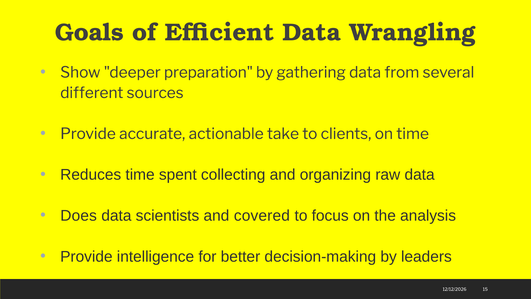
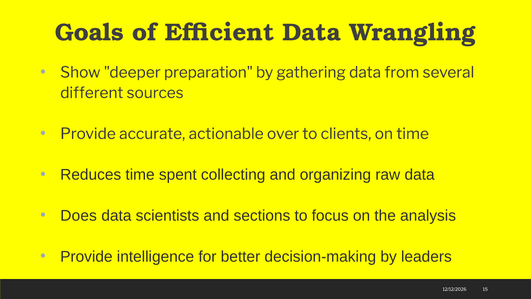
take: take -> over (283, 134)
covered: covered -> sections (262, 215)
